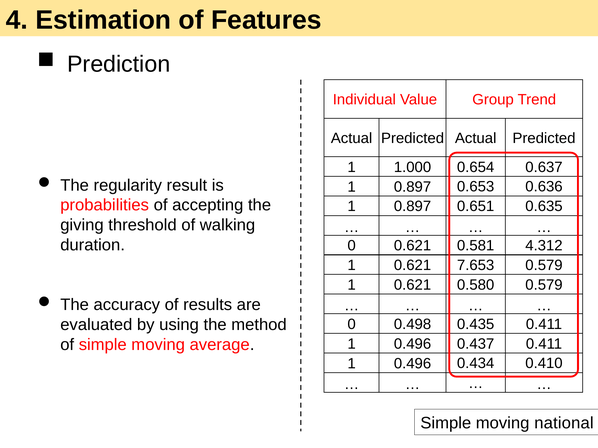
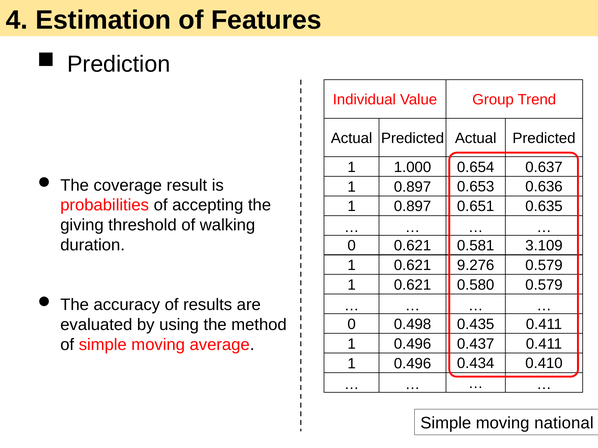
regularity: regularity -> coverage (128, 185)
4.312: 4.312 -> 3.109 (544, 246)
7.653: 7.653 -> 9.276 (476, 266)
